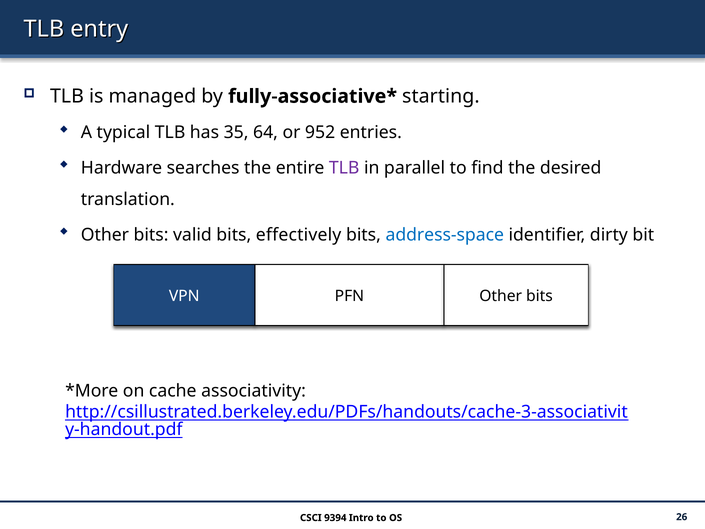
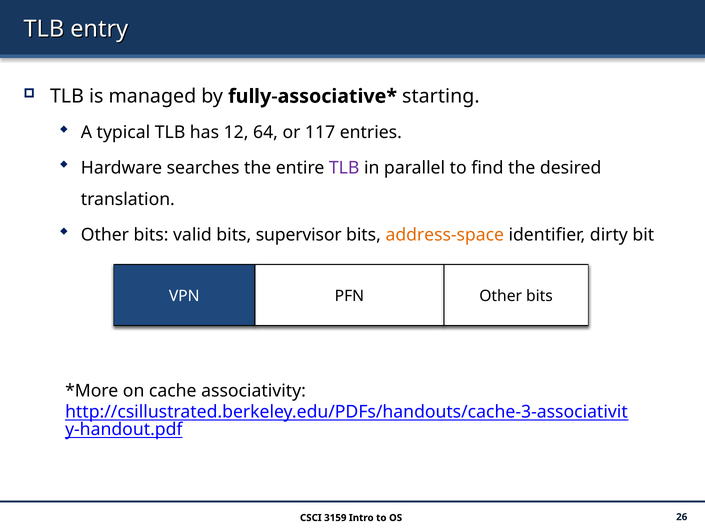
35: 35 -> 12 (236, 133)
952: 952 -> 117 (320, 133)
effectively: effectively -> supervisor (299, 235)
address-space colour: blue -> orange (445, 235)
9394: 9394 -> 3159 (335, 518)
